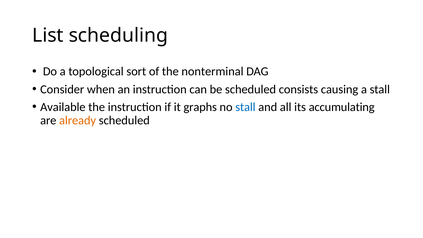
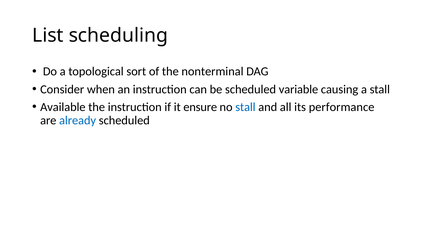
consists: consists -> variable (298, 89)
graphs: graphs -> ensure (200, 107)
accumulating: accumulating -> performance (342, 107)
already colour: orange -> blue (78, 120)
